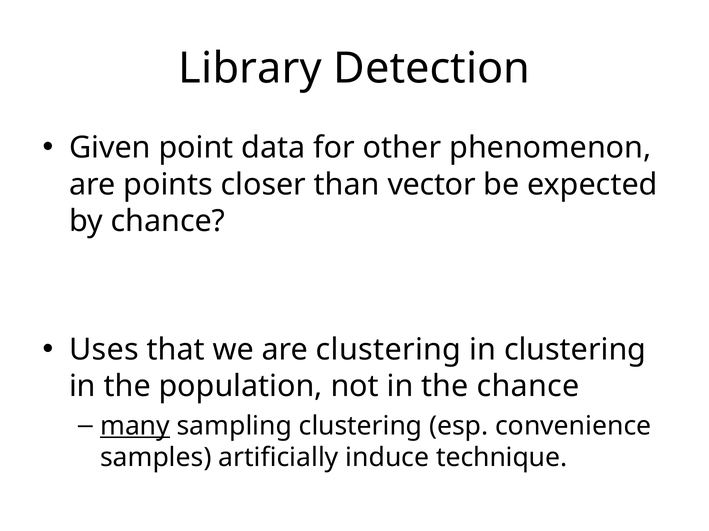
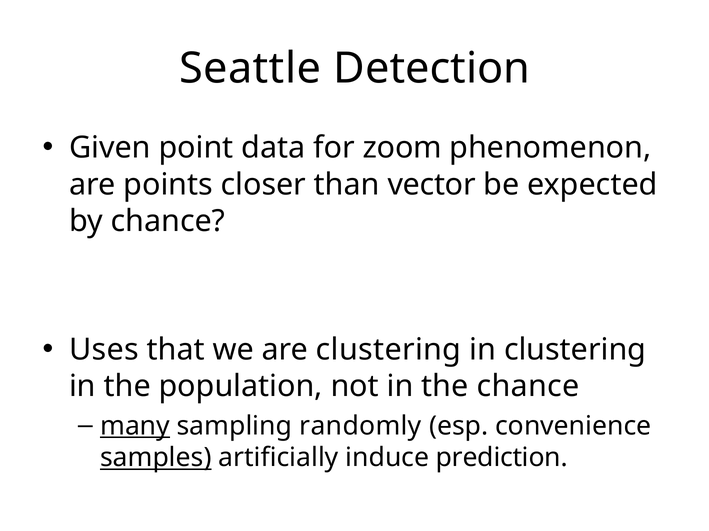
Library: Library -> Seattle (250, 69)
other: other -> zoom (402, 148)
sampling clustering: clustering -> randomly (360, 426)
samples underline: none -> present (156, 458)
technique: technique -> prediction (502, 458)
